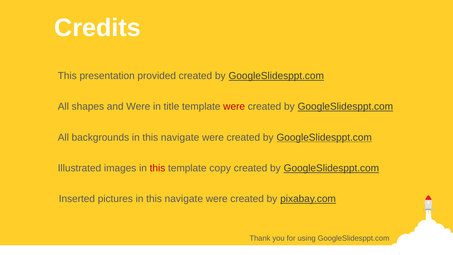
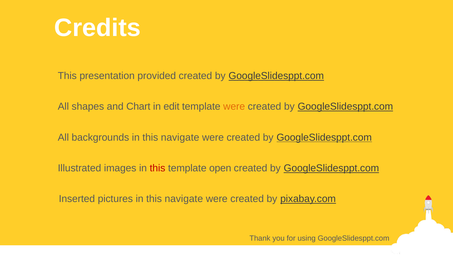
and Were: Were -> Chart (138, 107)
title: title -> edit (172, 107)
were colour: red -> orange (234, 107)
copy: copy -> open (220, 168)
